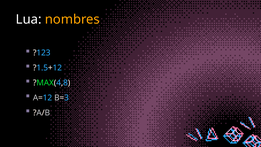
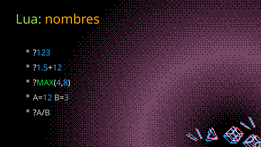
Lua colour: white -> light green (29, 19)
